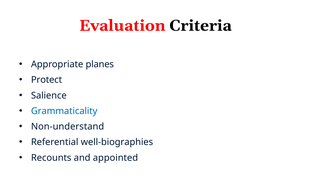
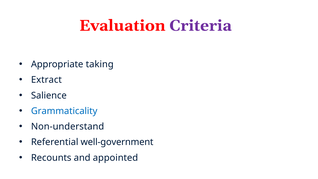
Criteria colour: black -> purple (201, 26)
planes: planes -> taking (100, 64)
Protect: Protect -> Extract (46, 80)
well-biographies: well-biographies -> well-government (117, 142)
